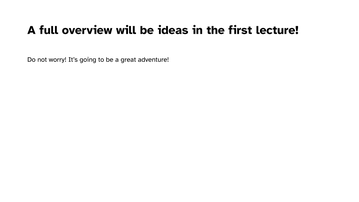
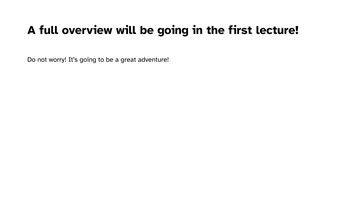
be ideas: ideas -> going (173, 30)
